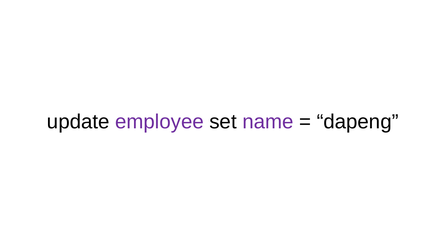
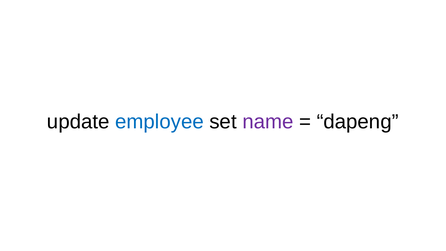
employee colour: purple -> blue (159, 122)
